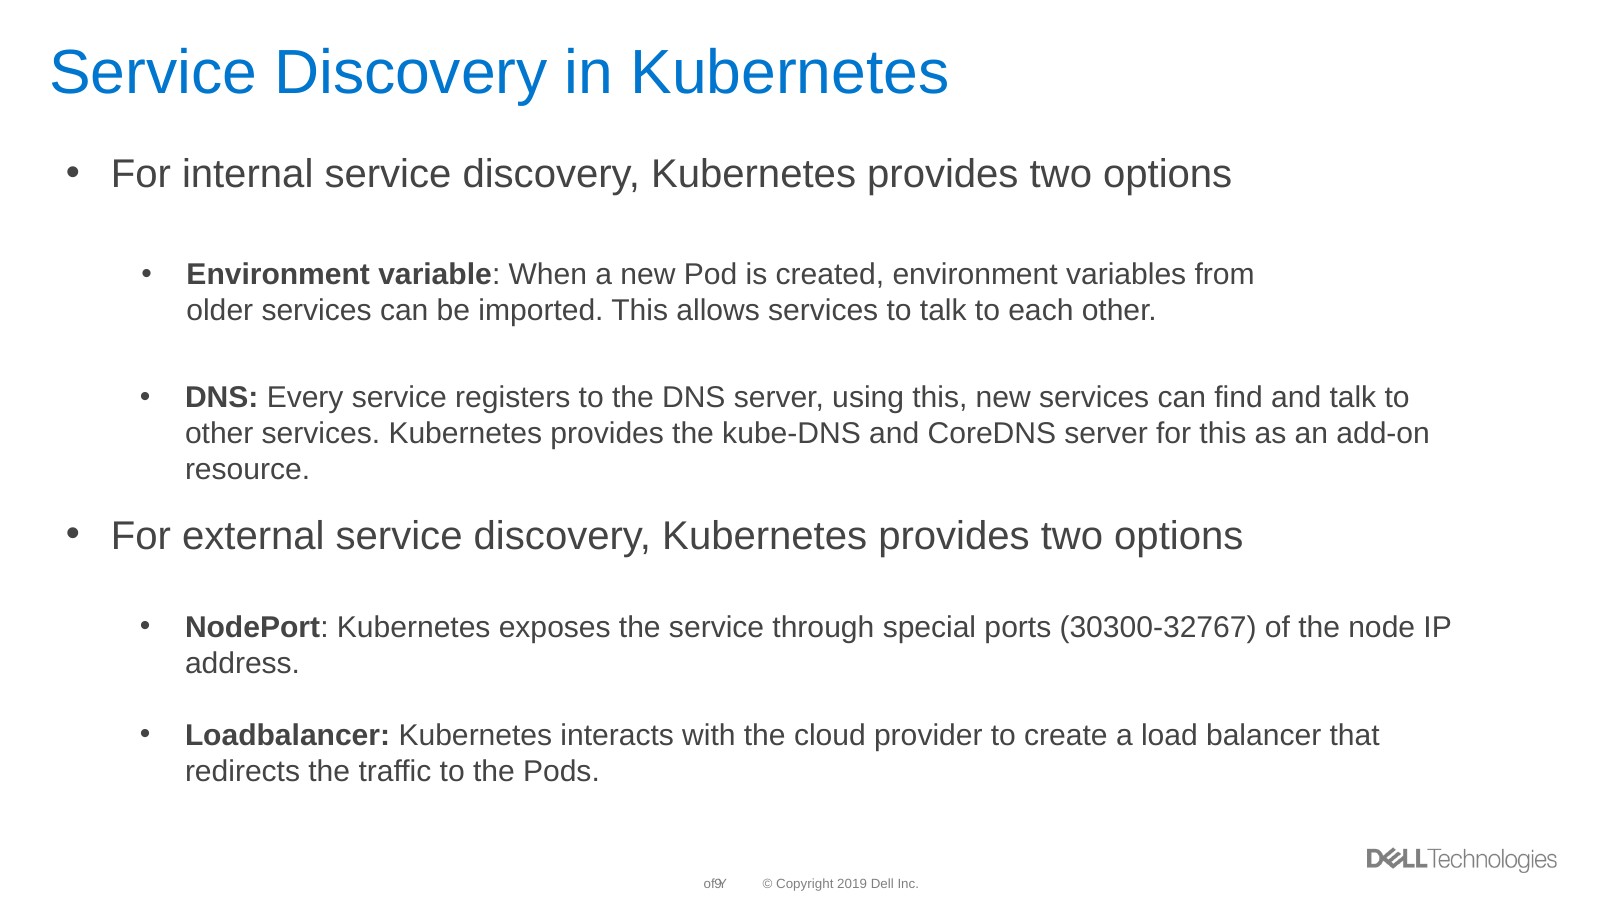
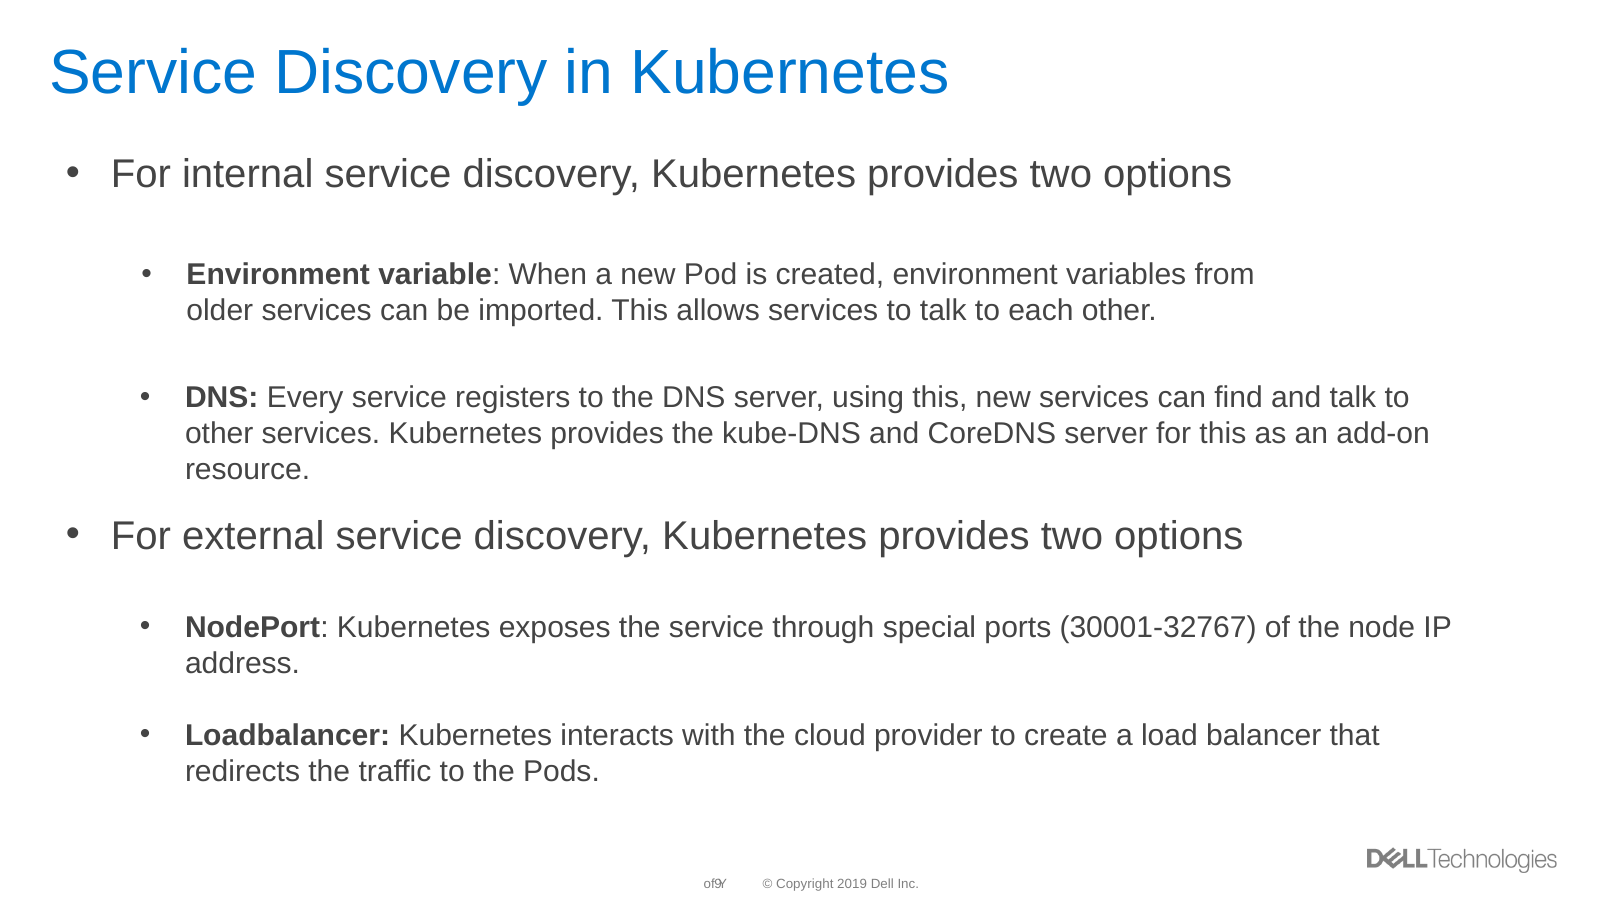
30300-32767: 30300-32767 -> 30001-32767 (1158, 628)
